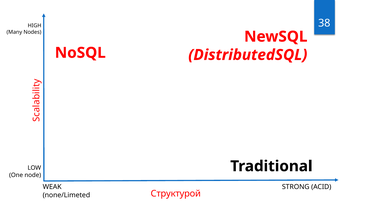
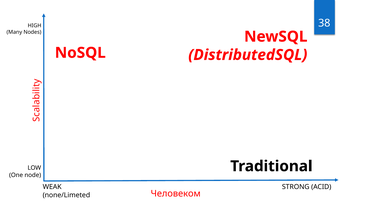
Структурой: Структурой -> Человеком (176, 194)
